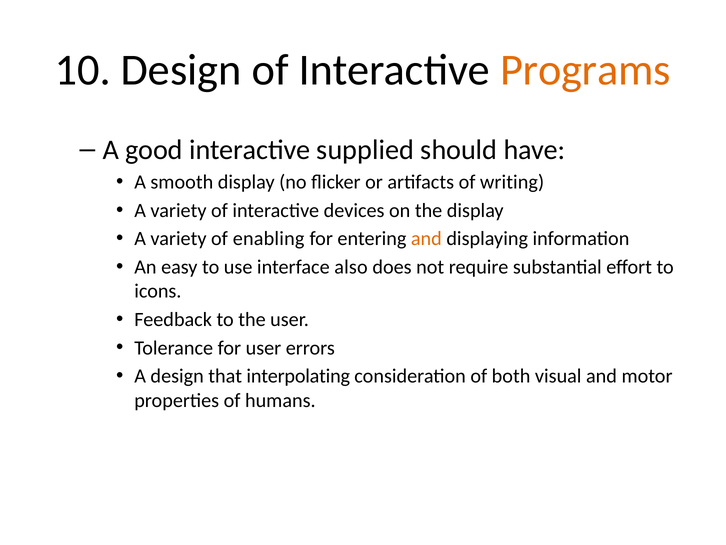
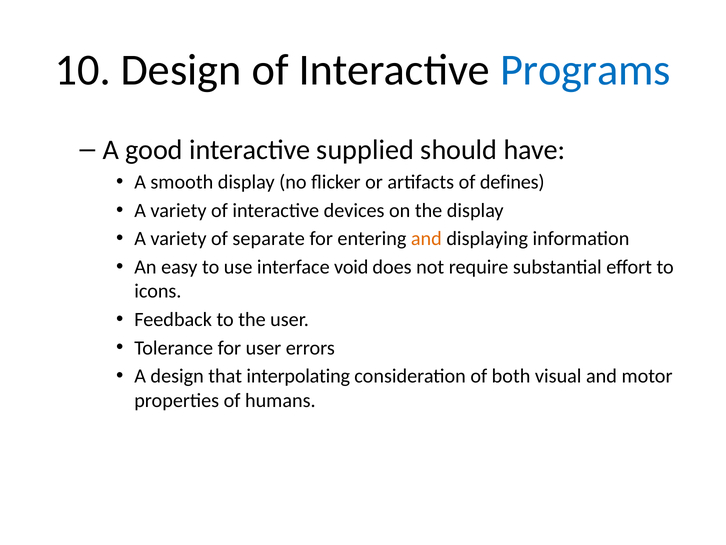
Programs colour: orange -> blue (585, 70)
writing: writing -> defines (512, 182)
enabling: enabling -> separate (269, 239)
also: also -> void (351, 267)
